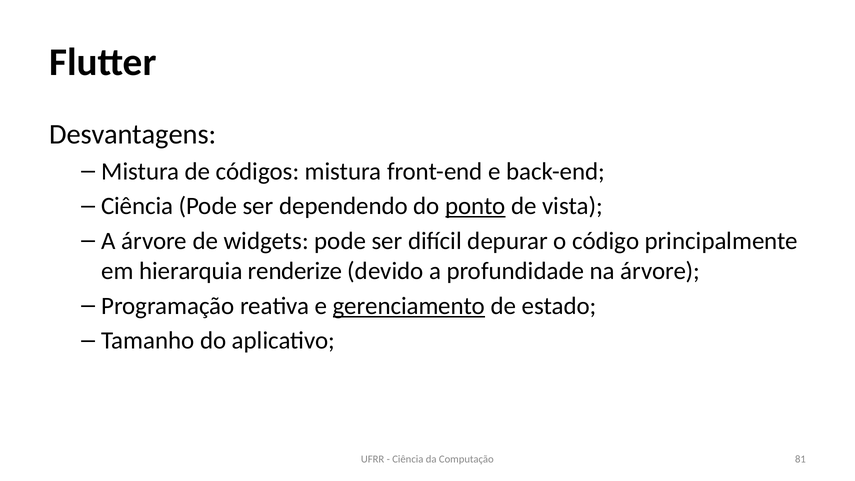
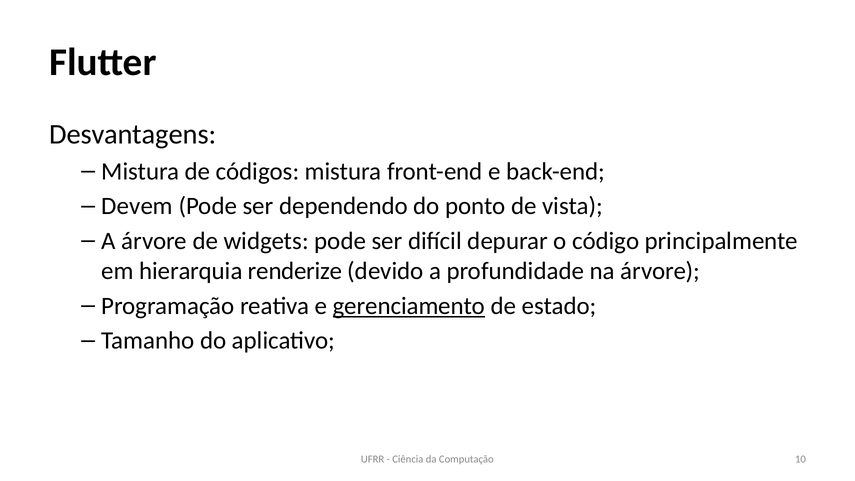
Ciência: Ciência -> Devem (137, 206)
ponto underline: present -> none (475, 206)
81: 81 -> 10 (800, 459)
